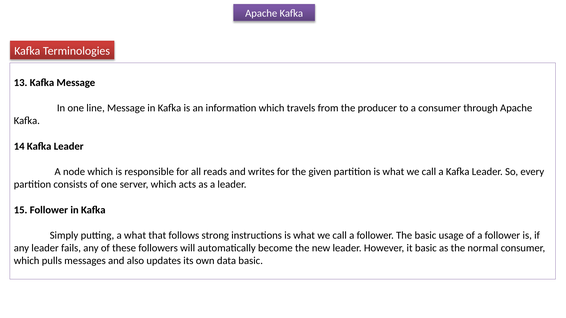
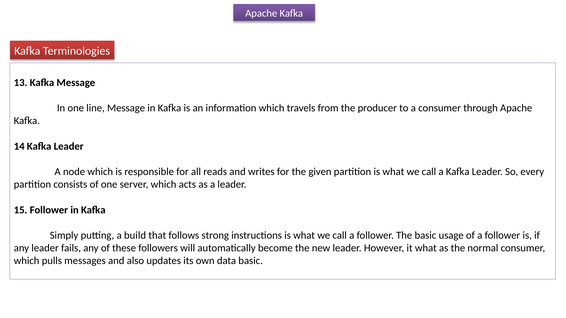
a what: what -> build (135, 236)
it basic: basic -> what (426, 248)
